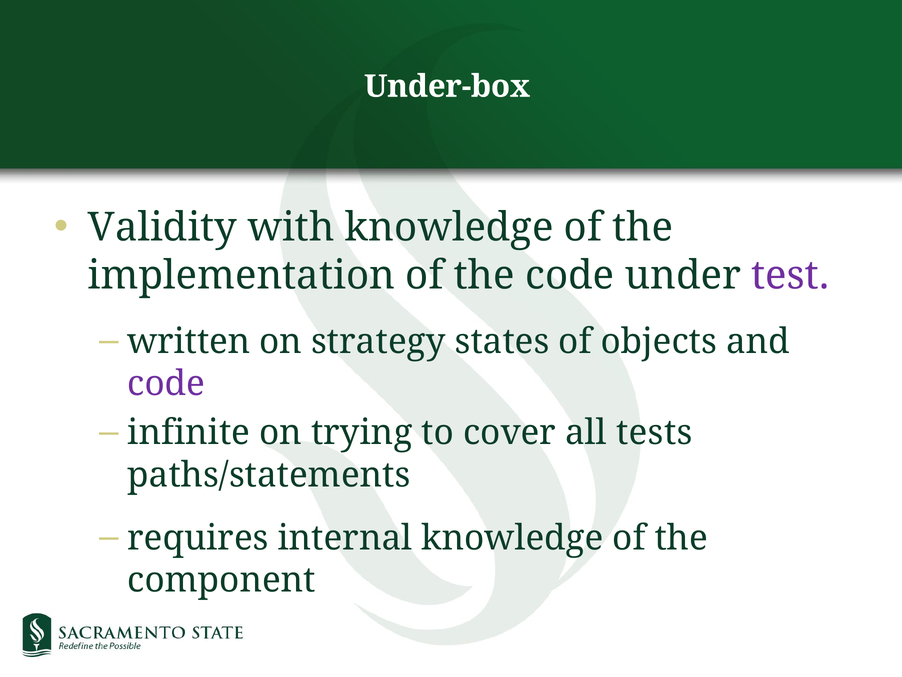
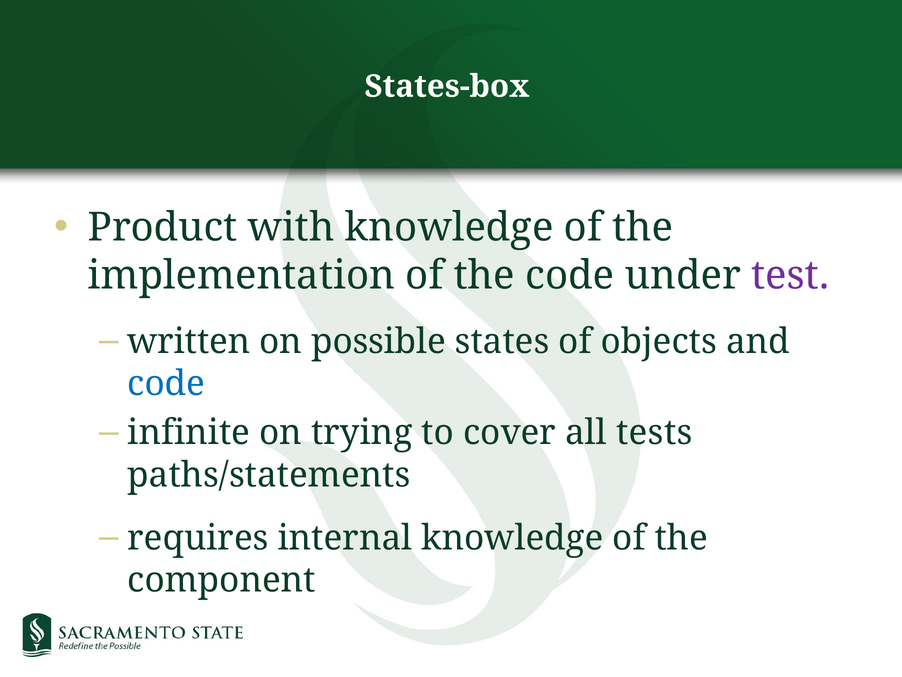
Under-box: Under-box -> States-box (447, 86)
Validity: Validity -> Product (163, 227)
strategy: strategy -> possible (378, 341)
code colour: purple -> blue (166, 383)
